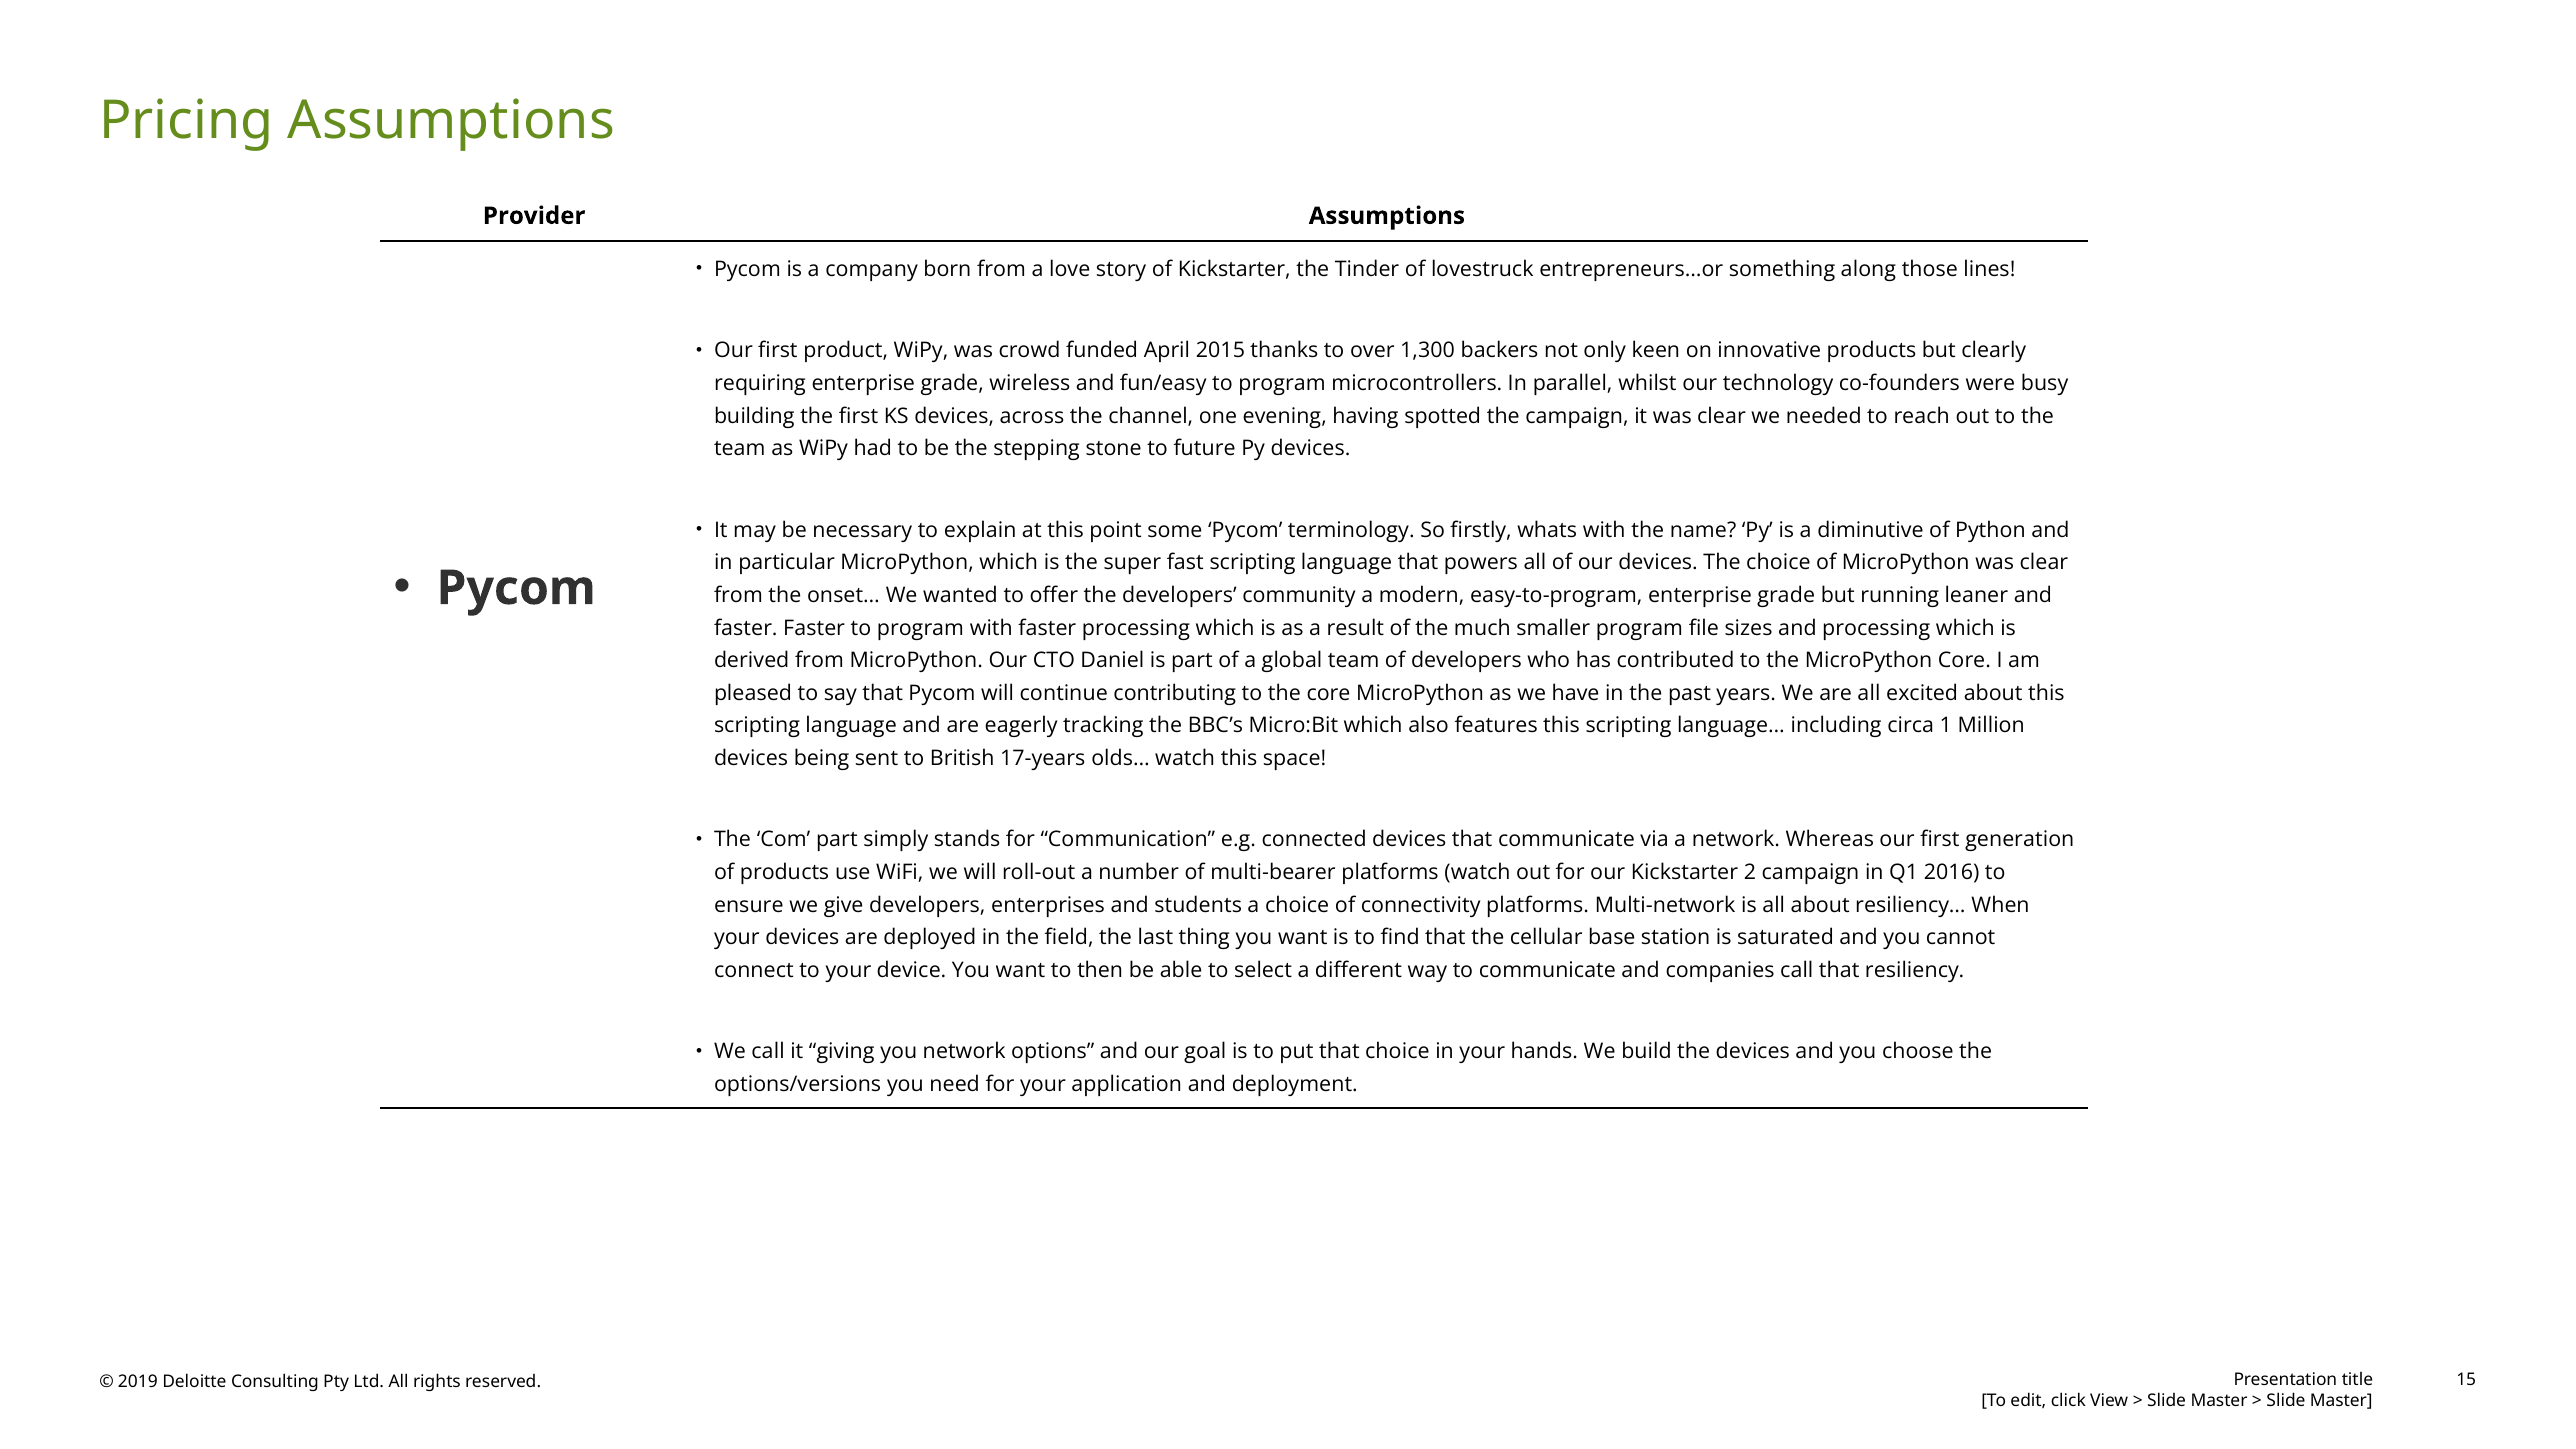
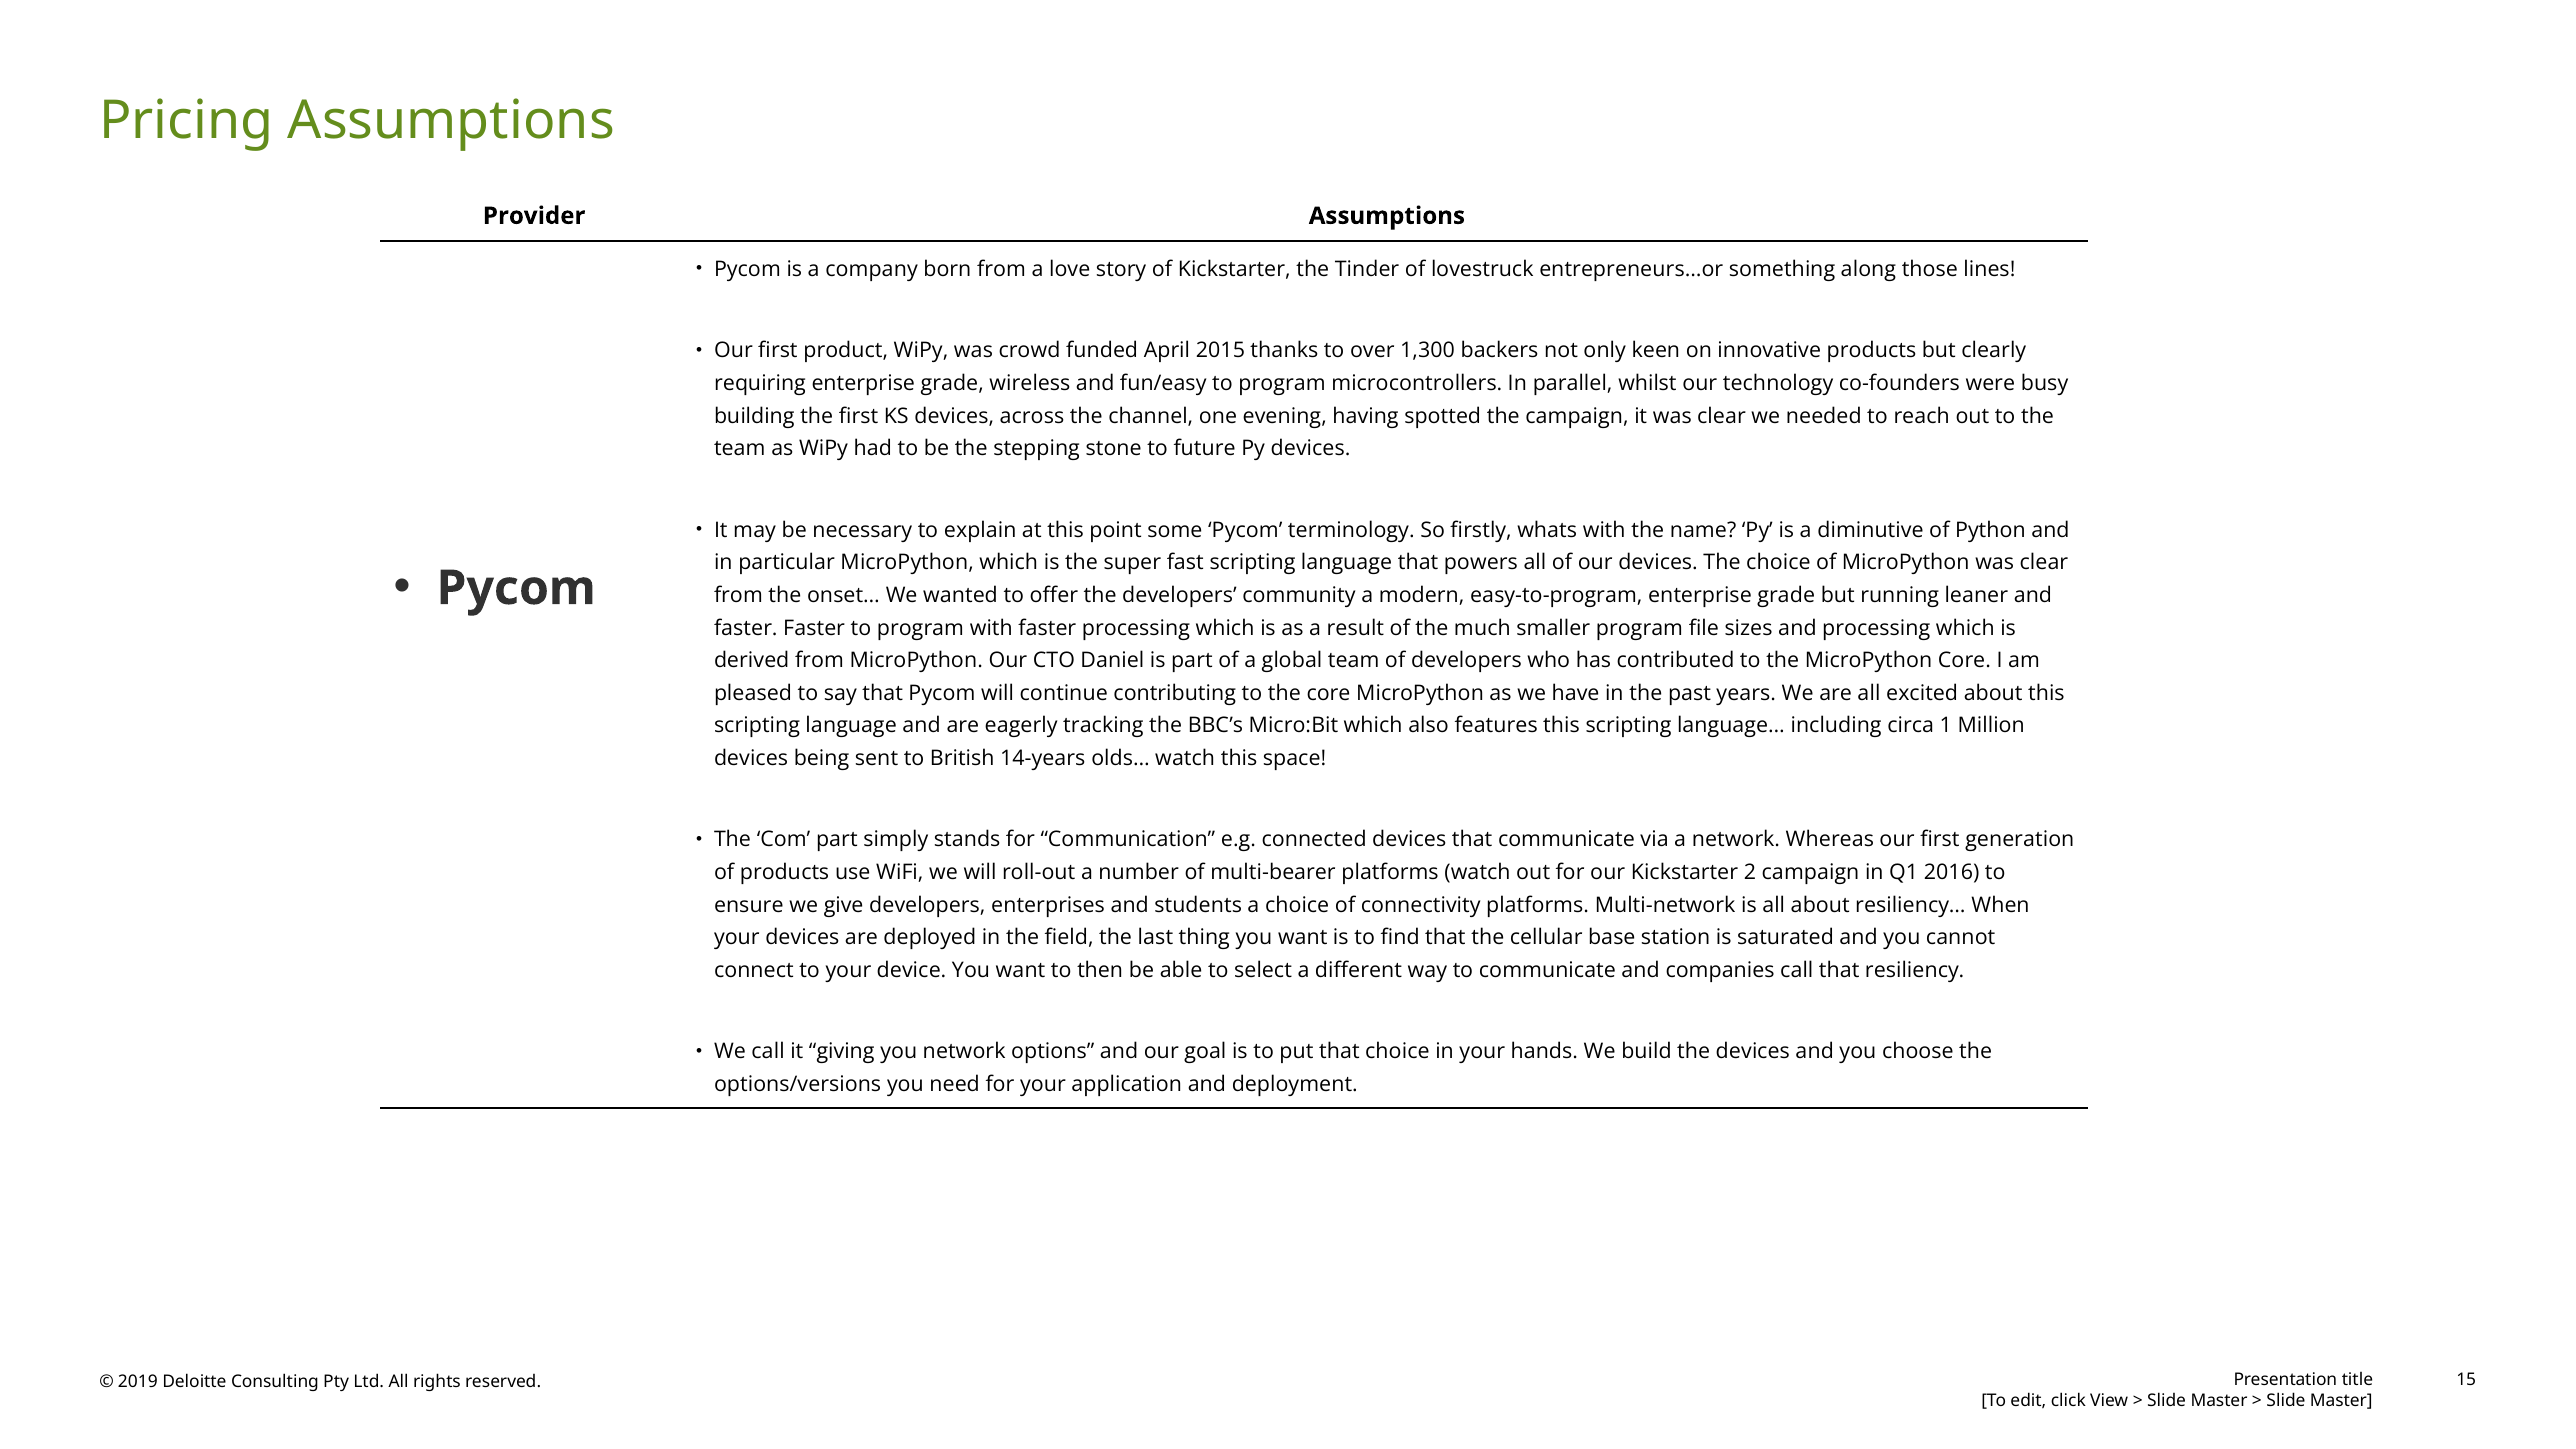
17-years: 17-years -> 14-years (1043, 758)
